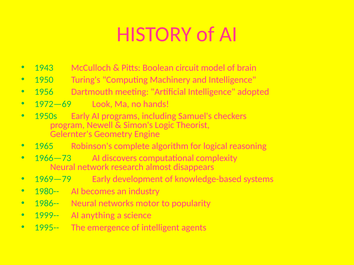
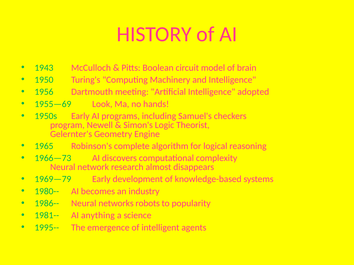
1972—69: 1972—69 -> 1955—69 (53, 104)
motor: motor -> robots (148, 204)
1999--: 1999-- -> 1981-- (47, 216)
